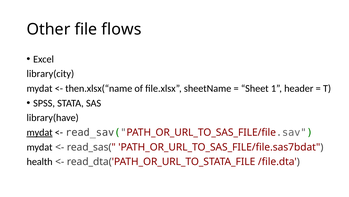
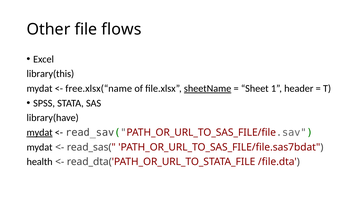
library(city: library(city -> library(this (50, 74)
then.xlsx(“name: then.xlsx(“name -> free.xlsx(“name (99, 88)
sheetName underline: none -> present (208, 88)
